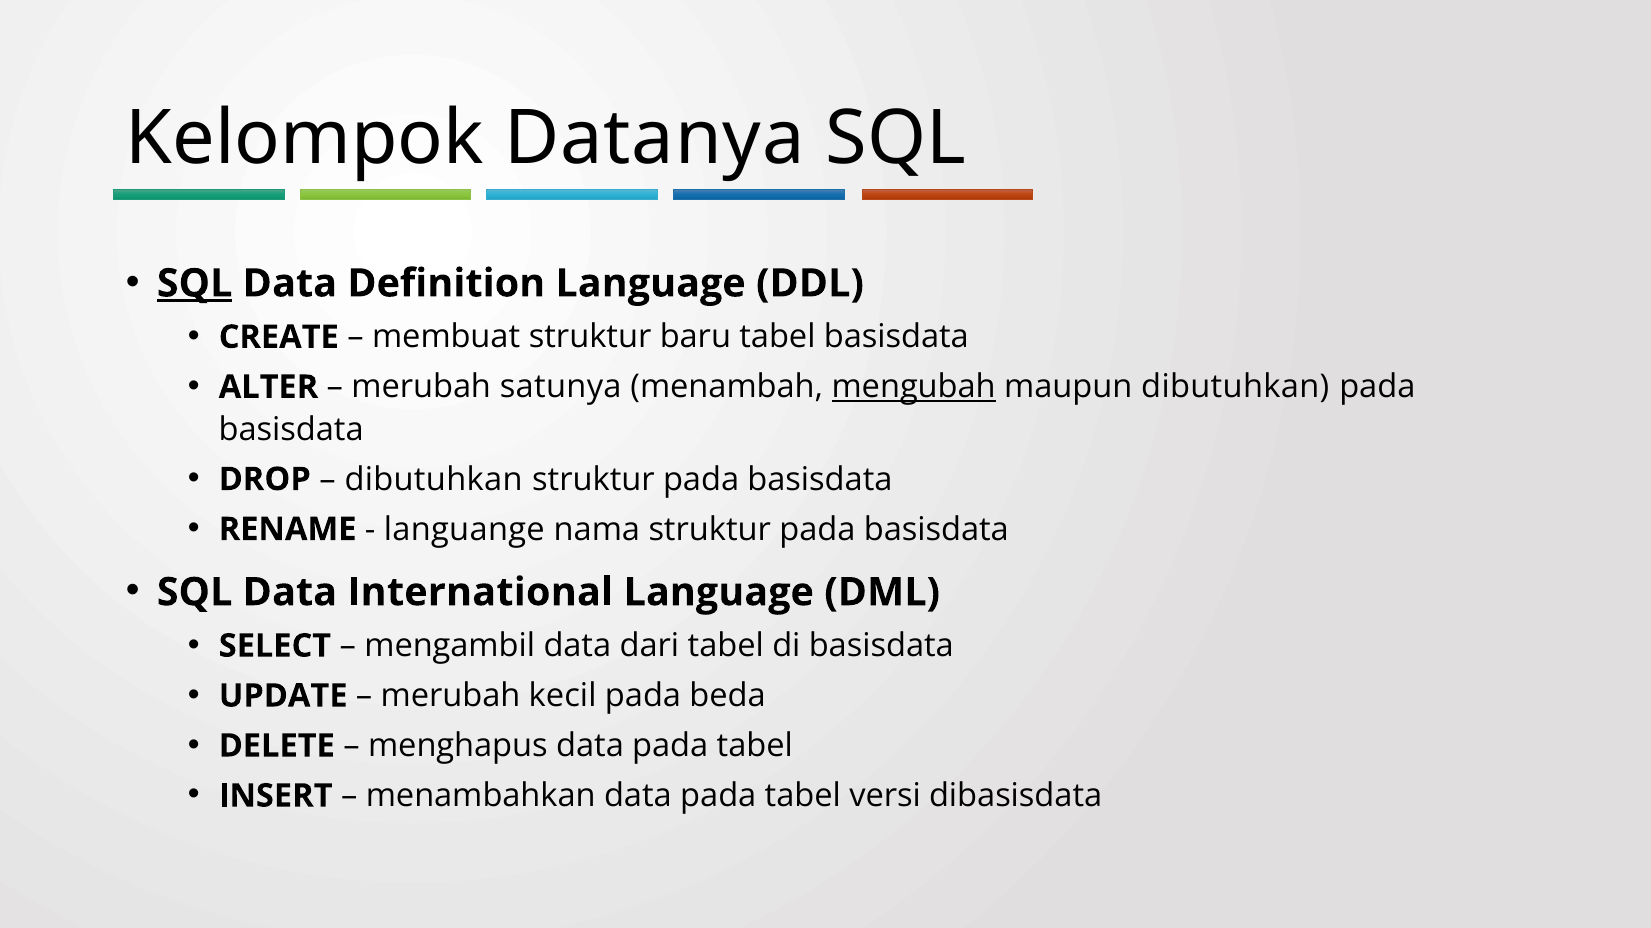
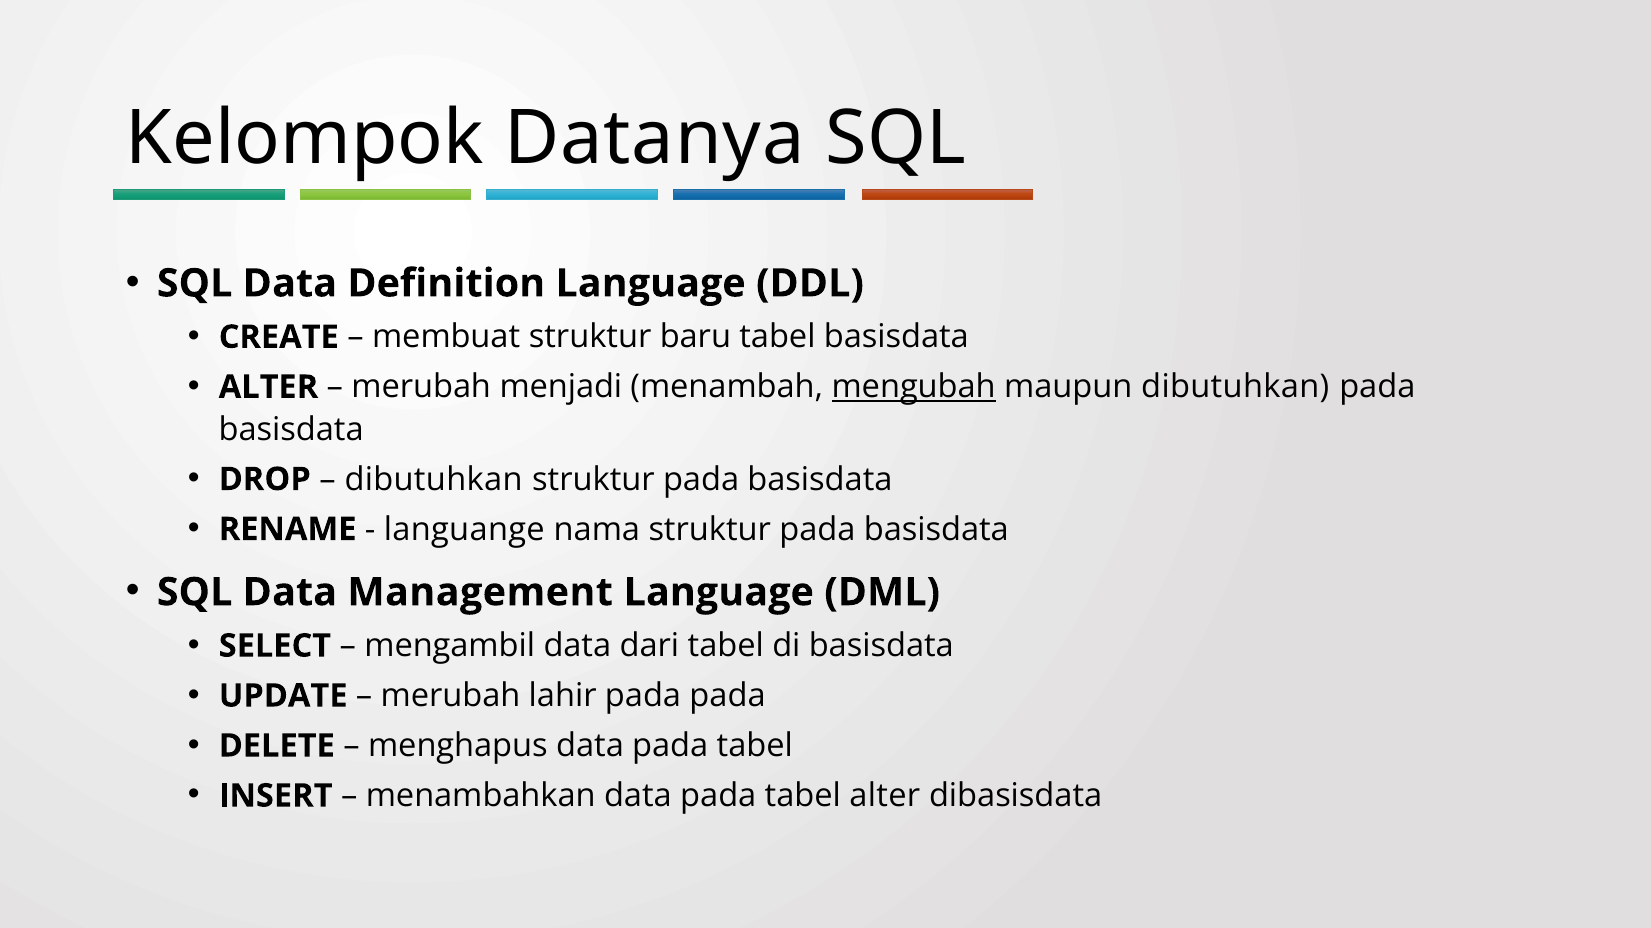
SQL underline: present -> none (195, 284)
satunya: satunya -> menjadi (561, 387)
International: International -> Management (480, 593)
kecil: kecil -> lahir (563, 696)
pada beda: beda -> pada (728, 696)
tabel versi: versi -> alter (885, 796)
